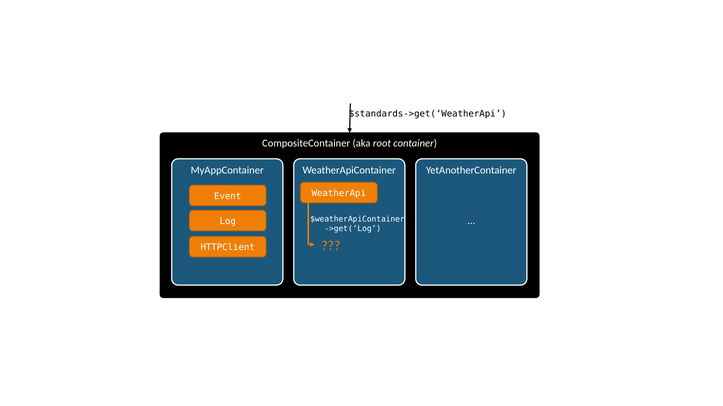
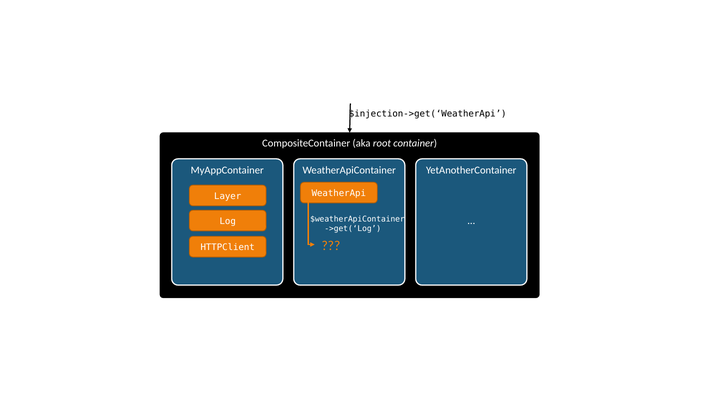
$standards->get(‘WeatherApi: $standards->get(‘WeatherApi -> $injection->get(‘WeatherApi (428, 114)
Event: Event -> Layer (228, 196)
